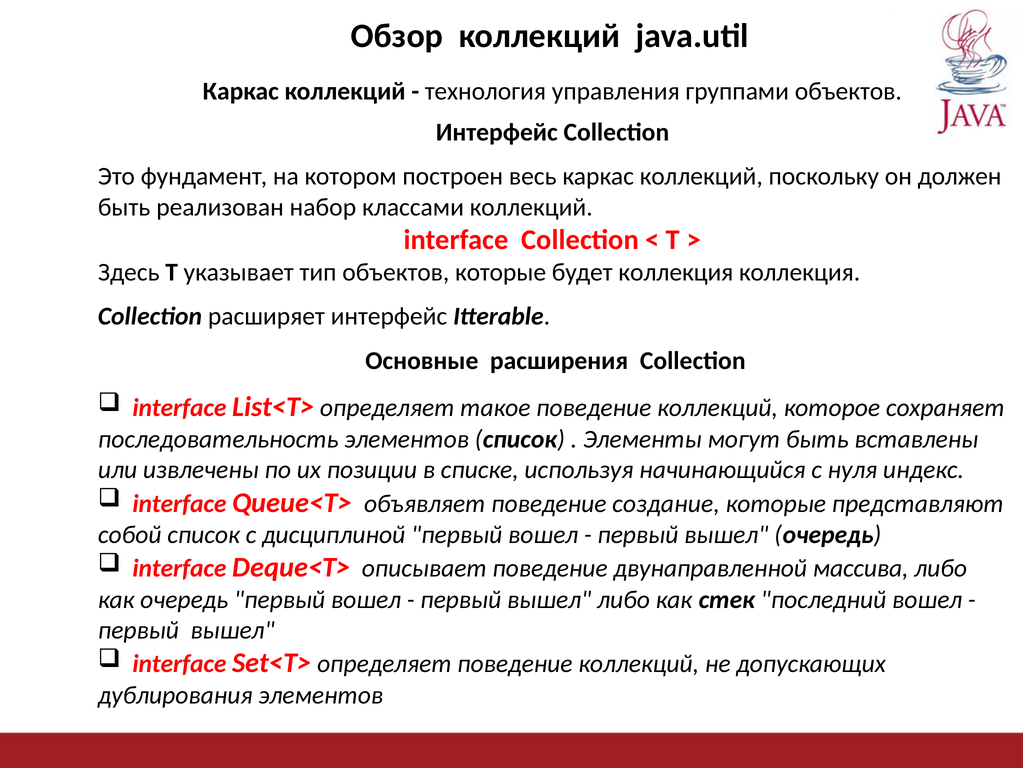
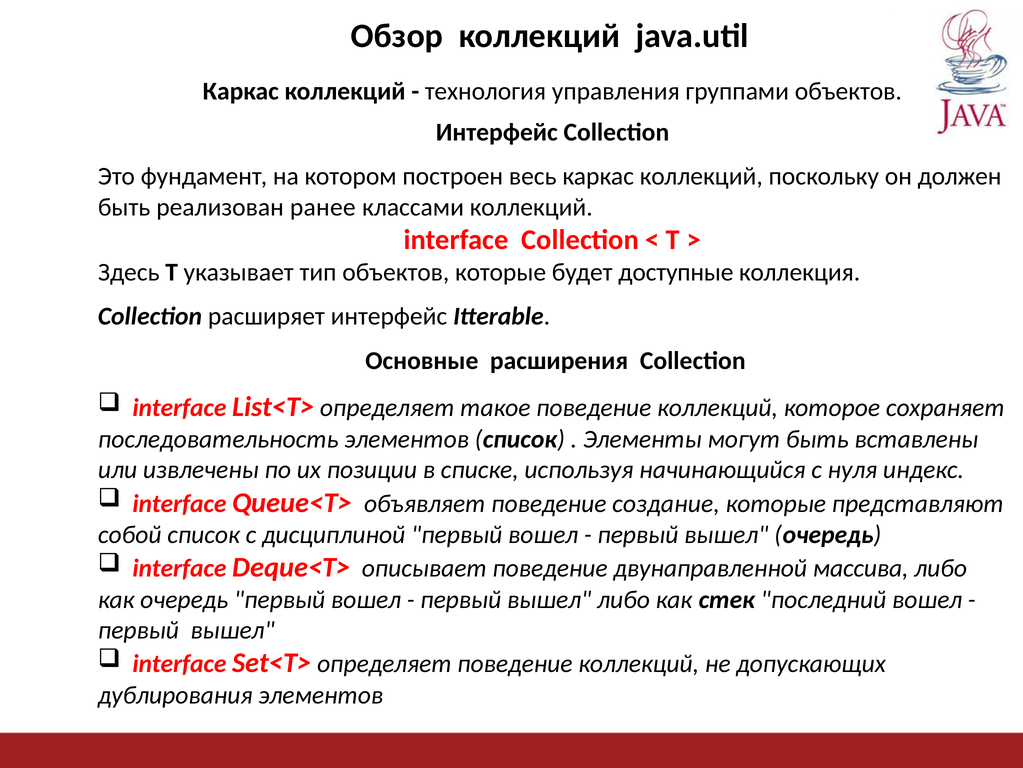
набор: набор -> ранее (323, 207)
будет коллекция: коллекция -> доступные (676, 272)
